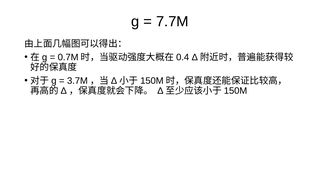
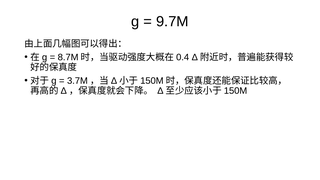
7.7M: 7.7M -> 9.7M (172, 22)
0.7M: 0.7M -> 8.7M (68, 57)
